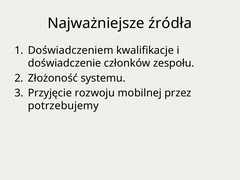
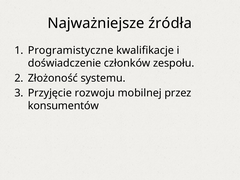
Doświadczeniem: Doświadczeniem -> Programistyczne (71, 50)
potrzebujemy: potrzebujemy -> konsumentów (63, 106)
